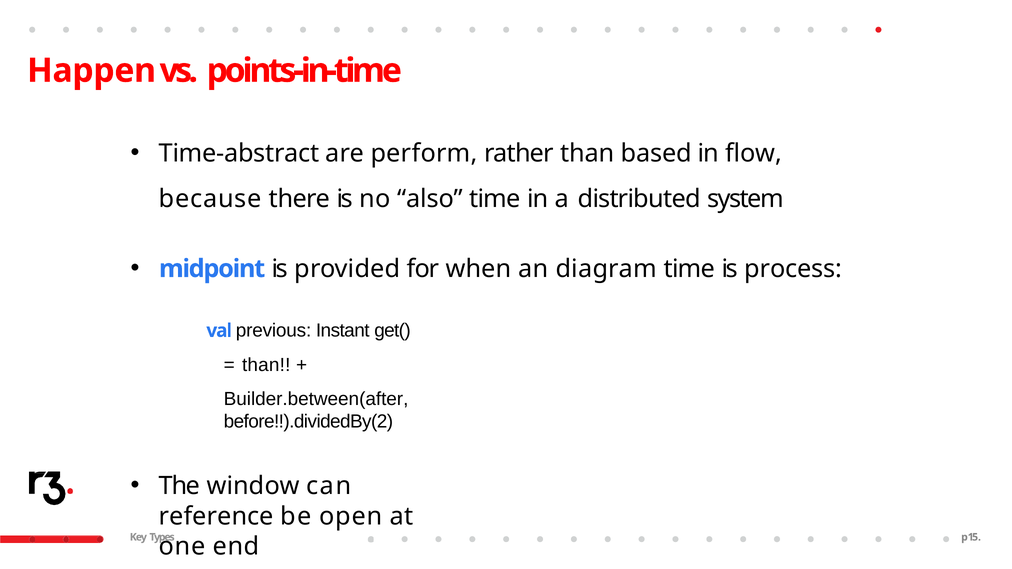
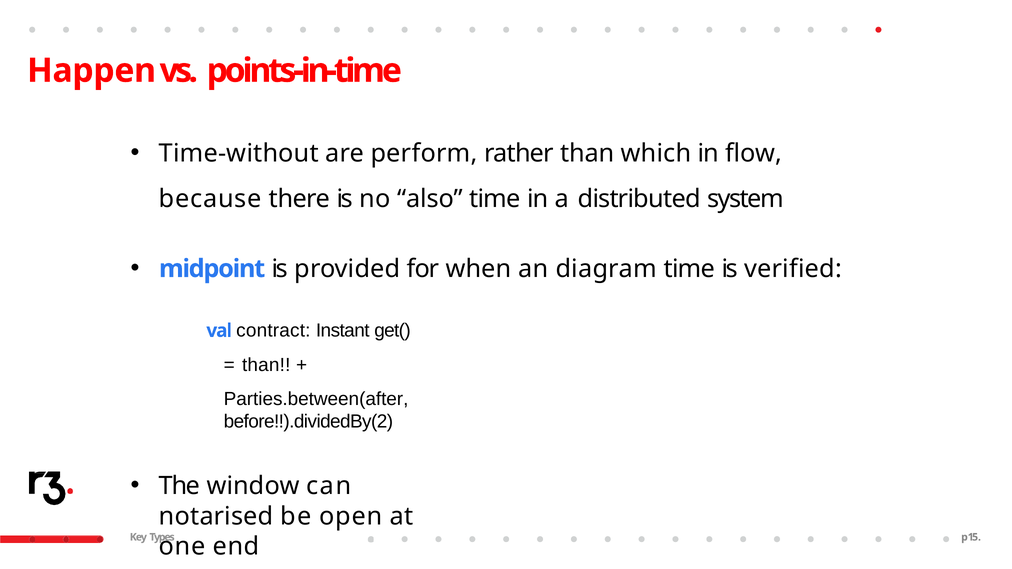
Time-abstract: Time-abstract -> Time-without (239, 153)
based: based -> which (656, 153)
process: process -> verified (793, 269)
previous: previous -> contract (273, 331)
Builder.between(after: Builder.between(after -> Parties.between(after (316, 399)
reference: reference -> notarised (216, 516)
